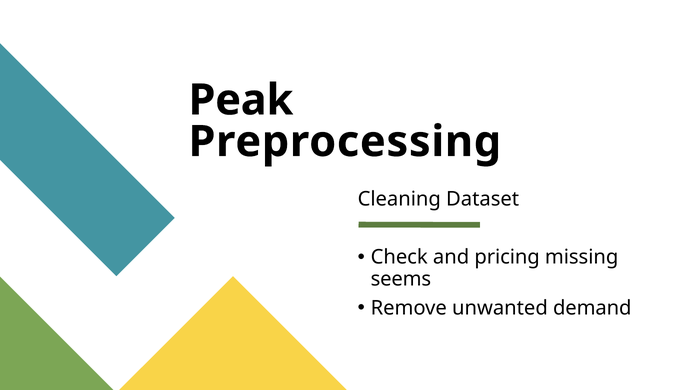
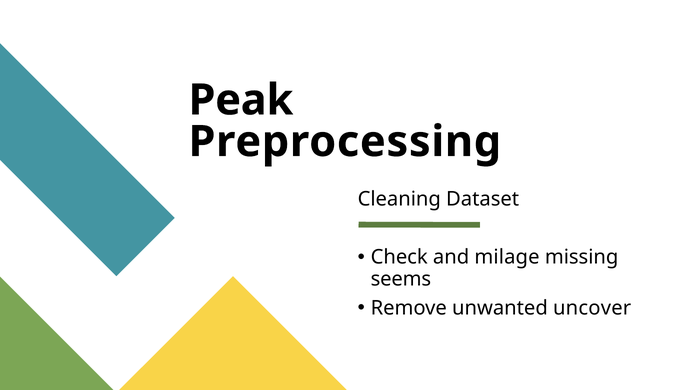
pricing: pricing -> milage (507, 257)
demand: demand -> uncover (592, 308)
